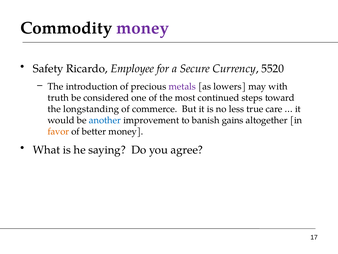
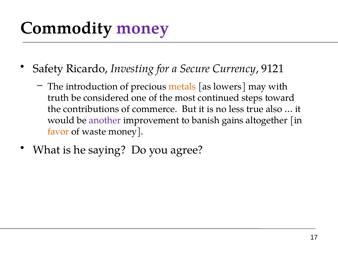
Employee: Employee -> Investing (132, 68)
5520: 5520 -> 9121 (273, 68)
metals colour: purple -> orange (182, 86)
longstanding: longstanding -> contributions (91, 109)
care: care -> also (274, 109)
another colour: blue -> purple (105, 120)
better: better -> waste (94, 131)
